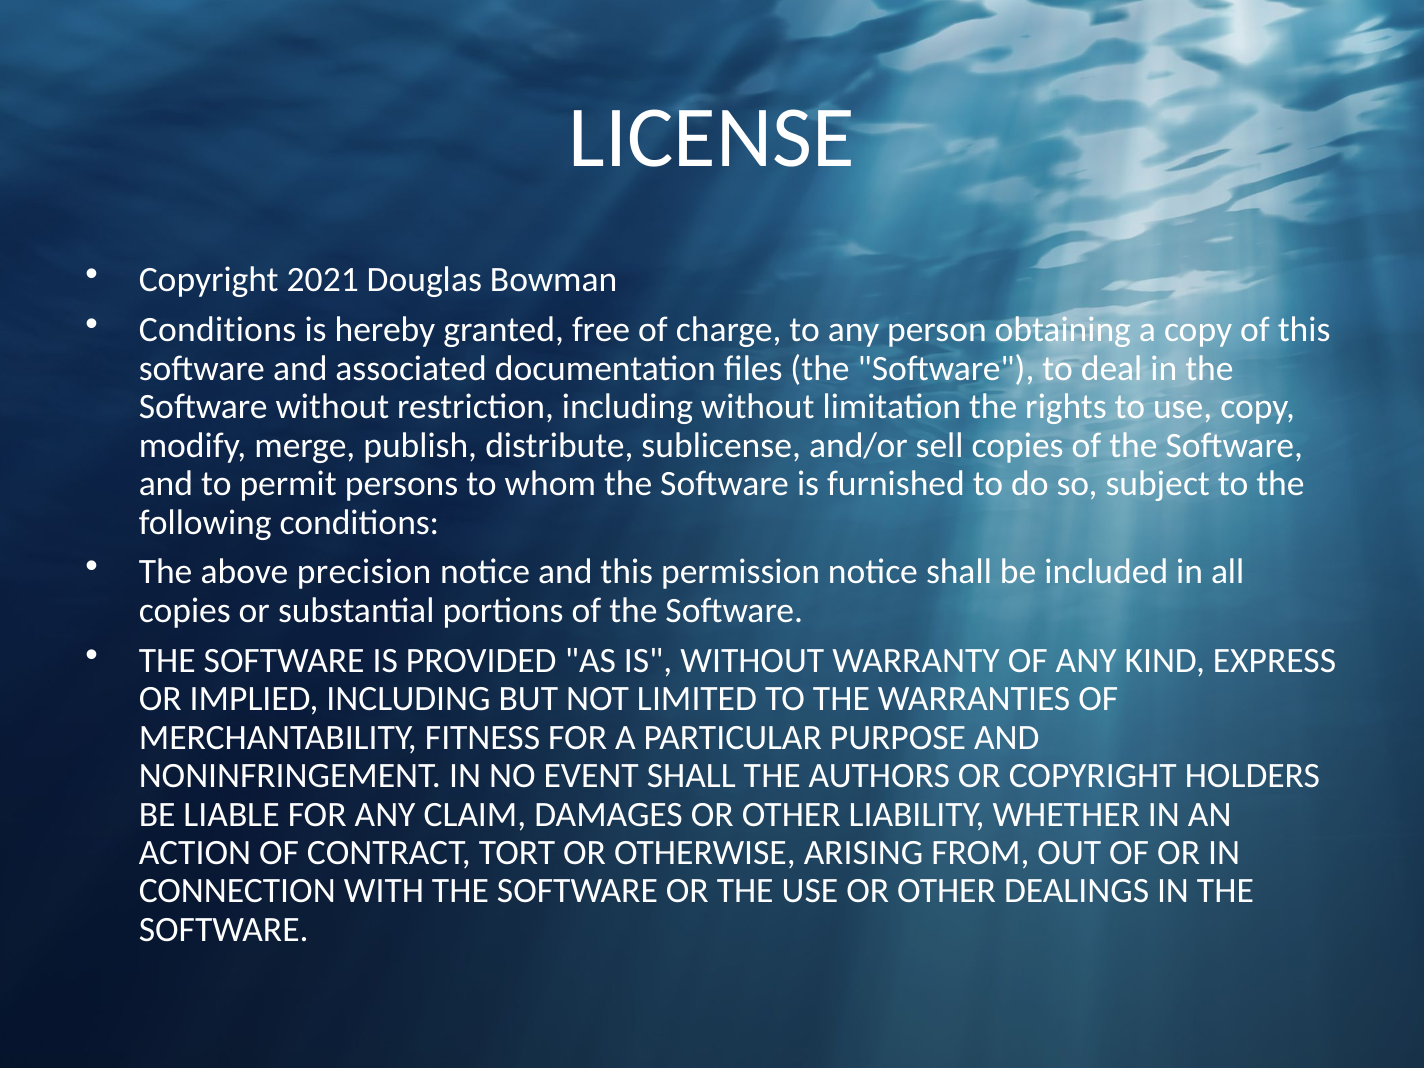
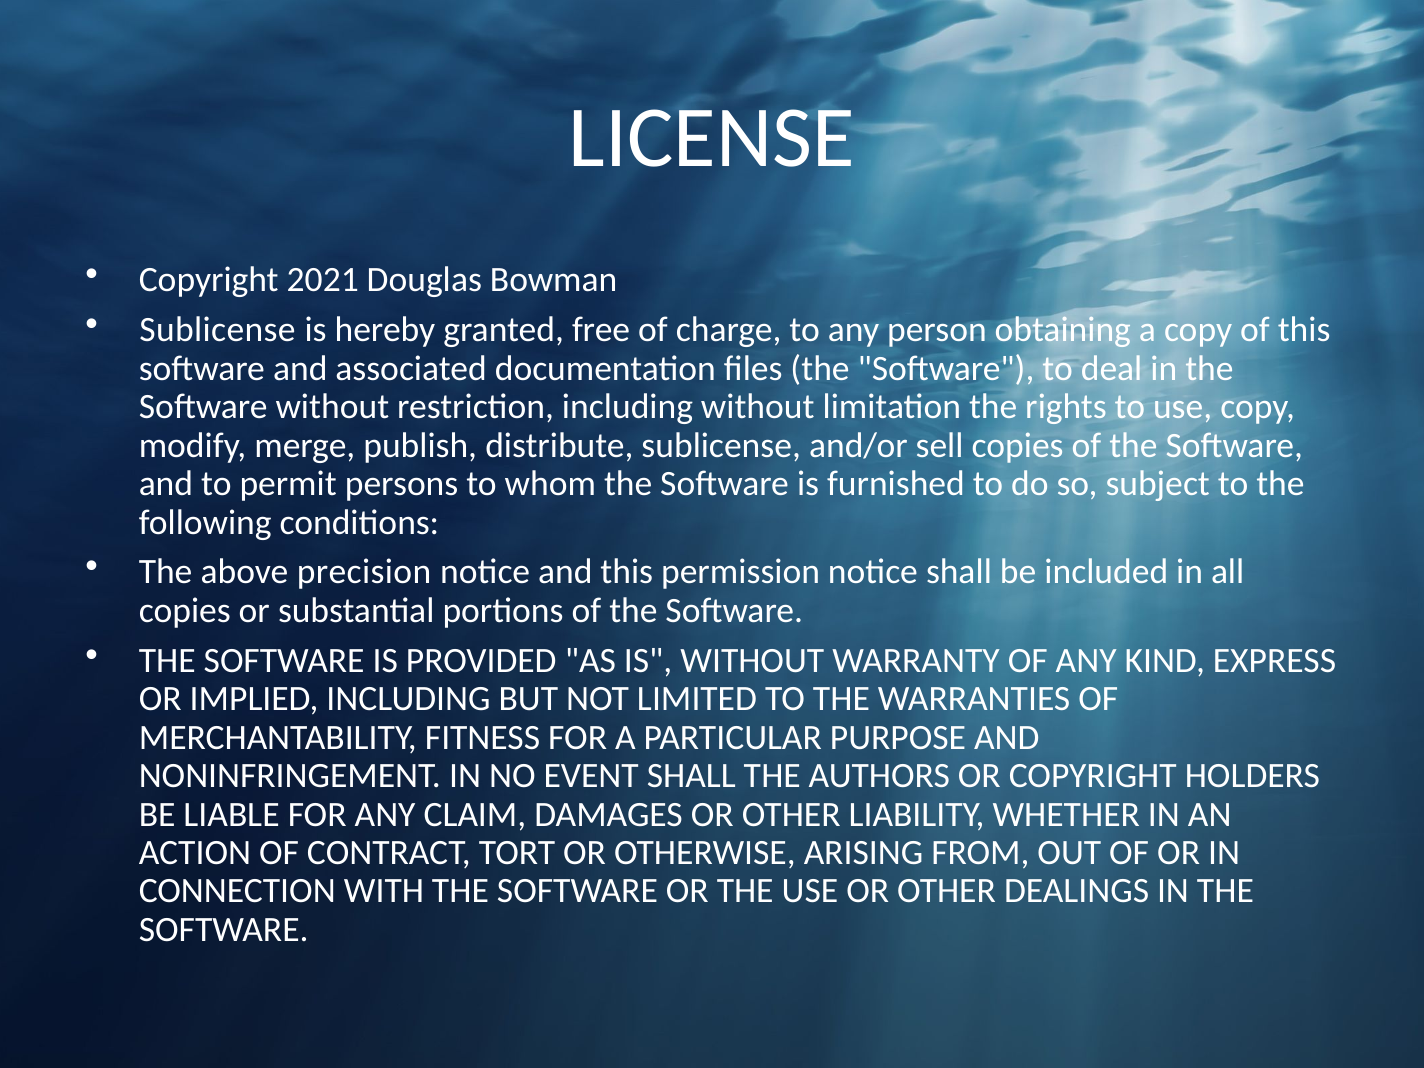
Conditions: Conditions -> Sublicense (218, 330)
